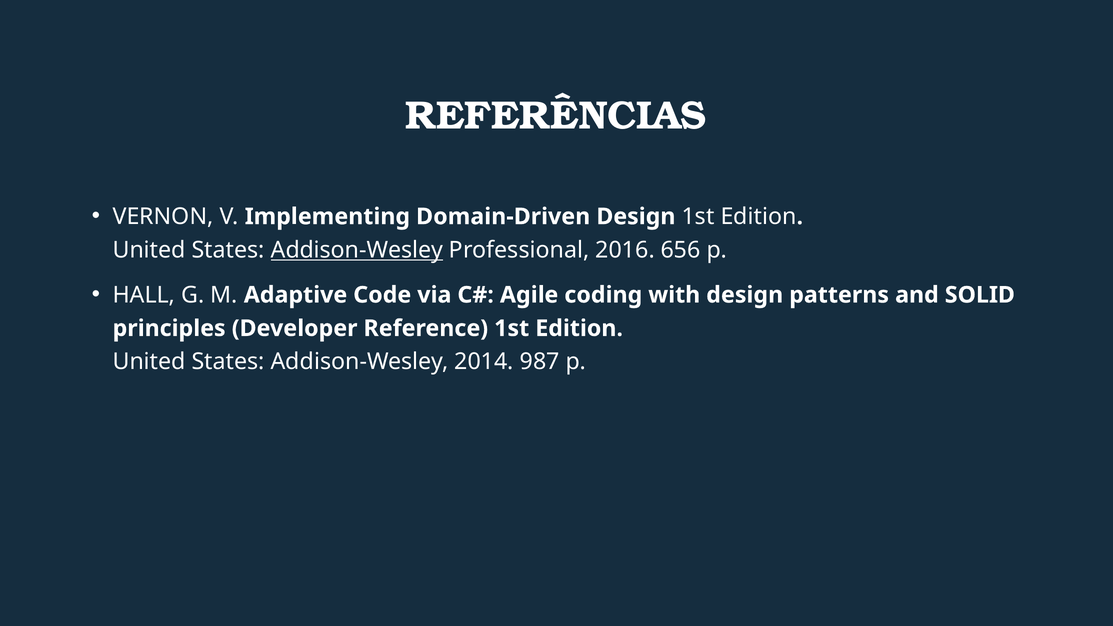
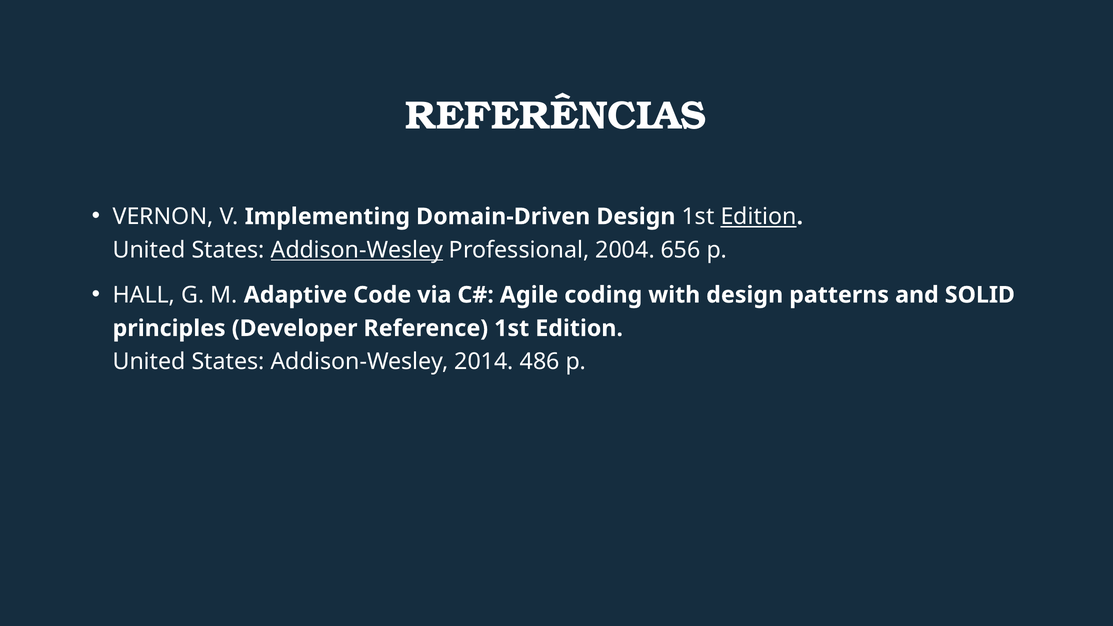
Edition underline: none -> present (759, 217)
2016: 2016 -> 2004 (625, 250)
987: 987 -> 486 (540, 362)
